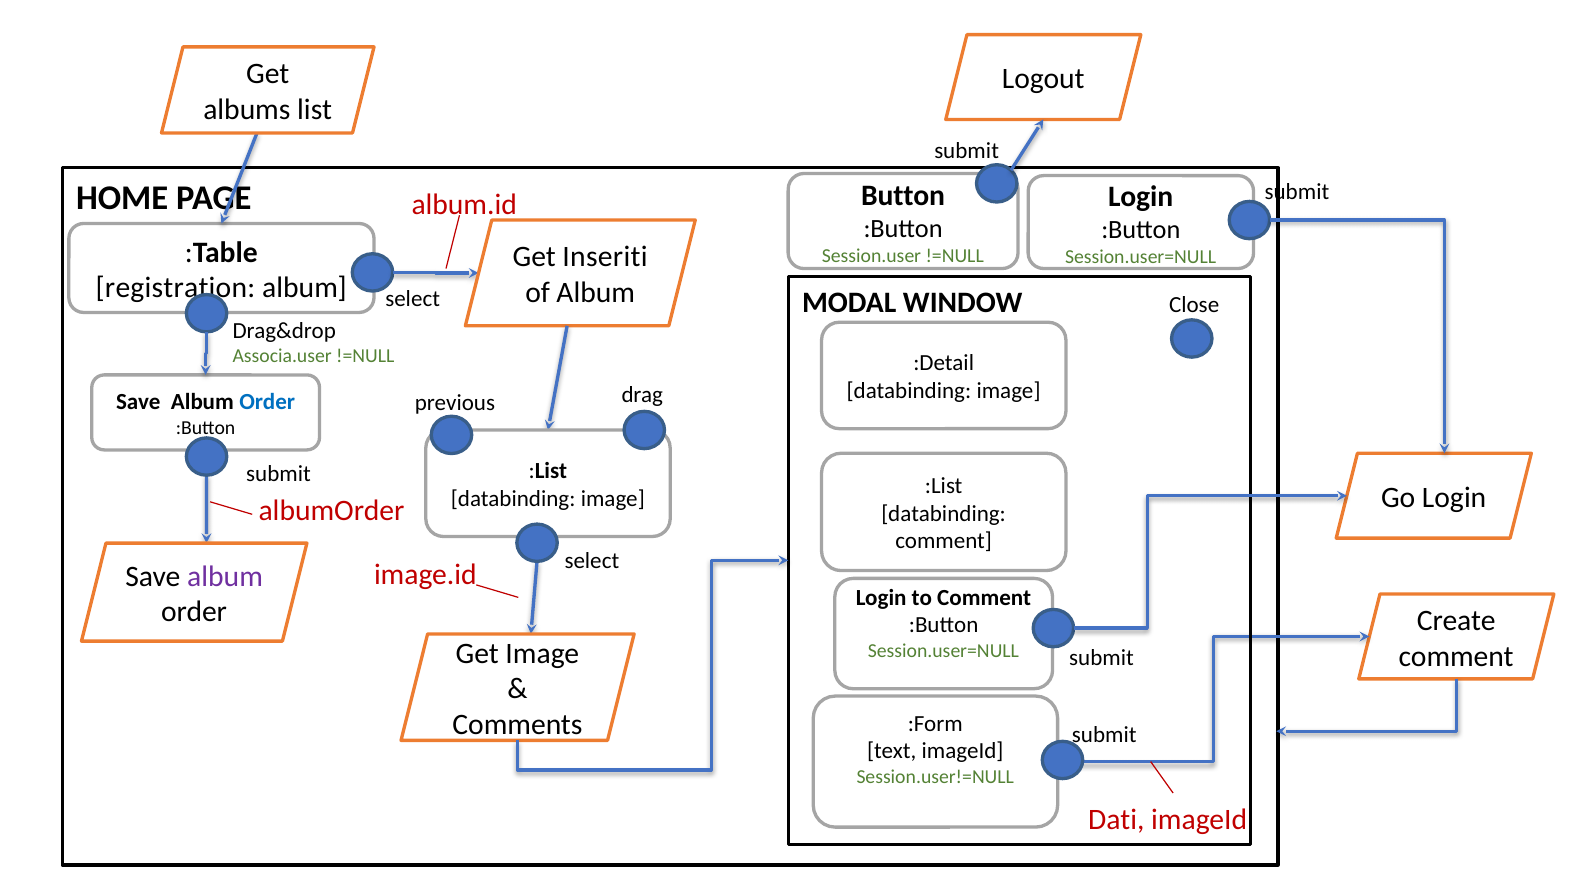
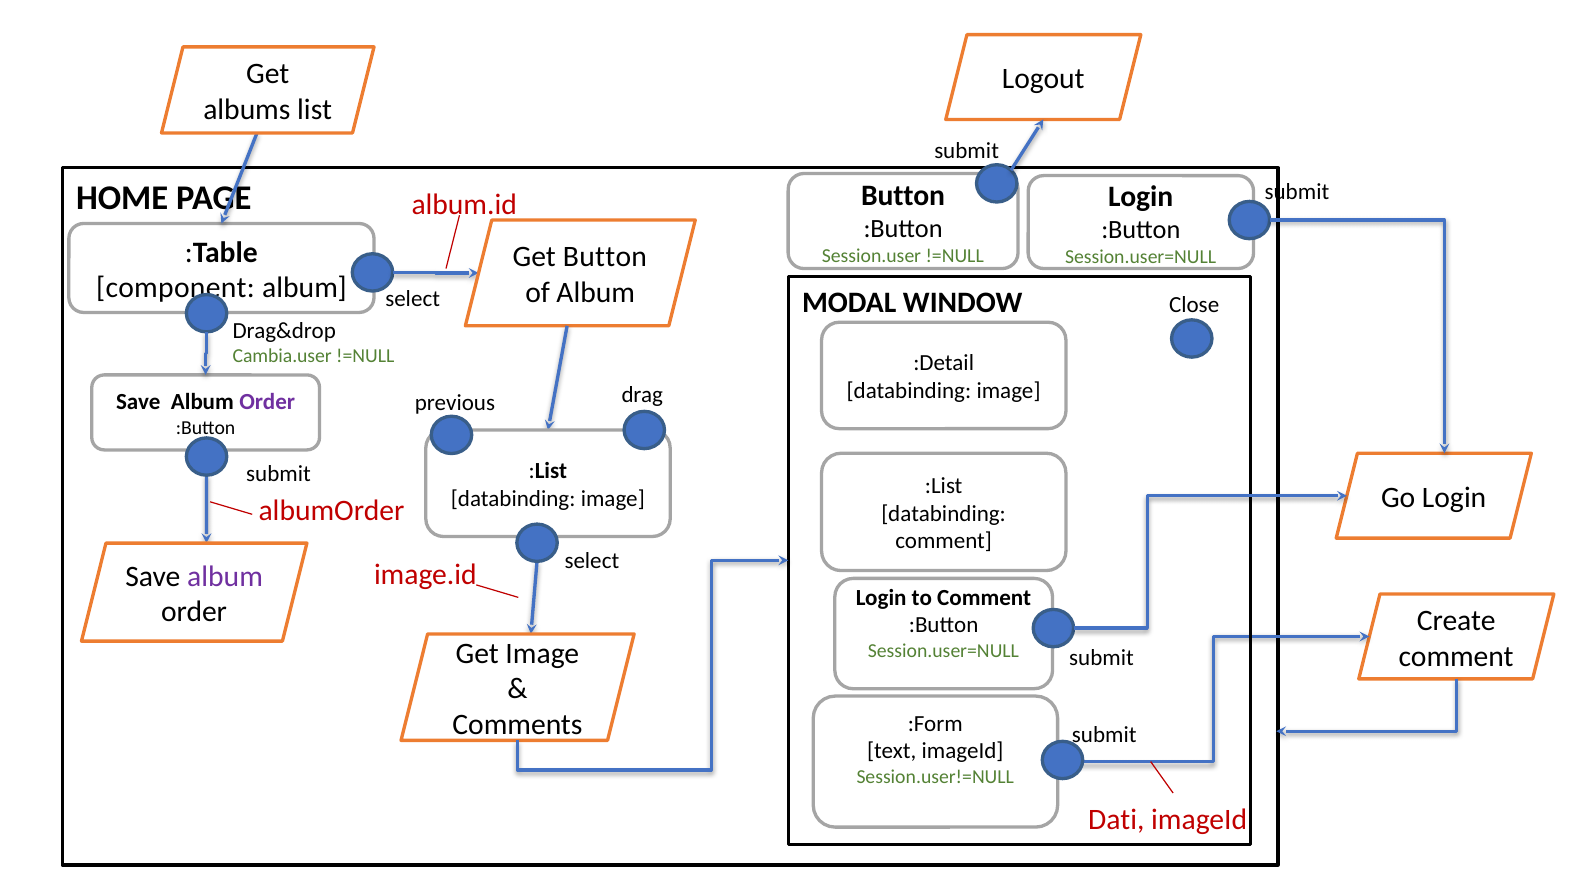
Get Inseriti: Inseriti -> Button (605, 257)
registration: registration -> component (175, 288)
Associa.user: Associa.user -> Cambia.user (282, 356)
Order colour: blue -> purple (267, 402)
